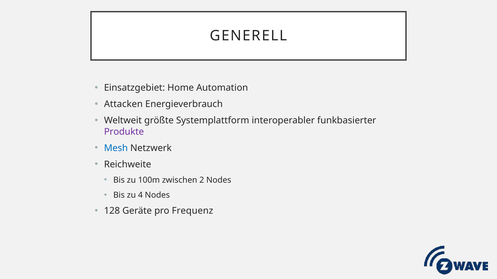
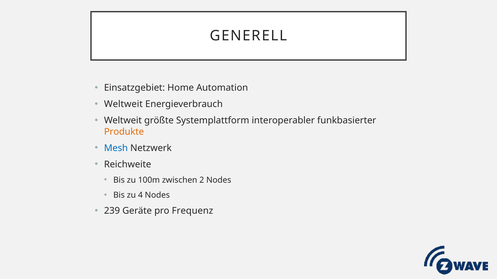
Attacken: Attacken -> Weltweit (123, 104)
Produkte colour: purple -> orange (124, 132)
128: 128 -> 239 (112, 211)
